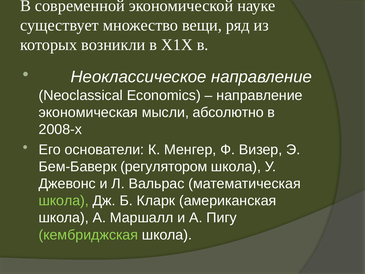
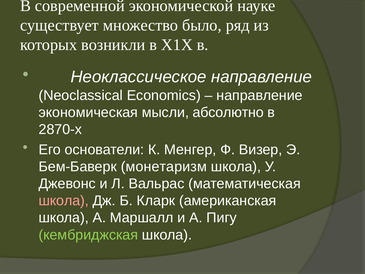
вещи: вещи -> было (202, 25)
2008-х: 2008-х -> 2870-х (60, 129)
регулятором: регулятором -> монетаризм (164, 166)
школа colour: light green -> pink (64, 201)
